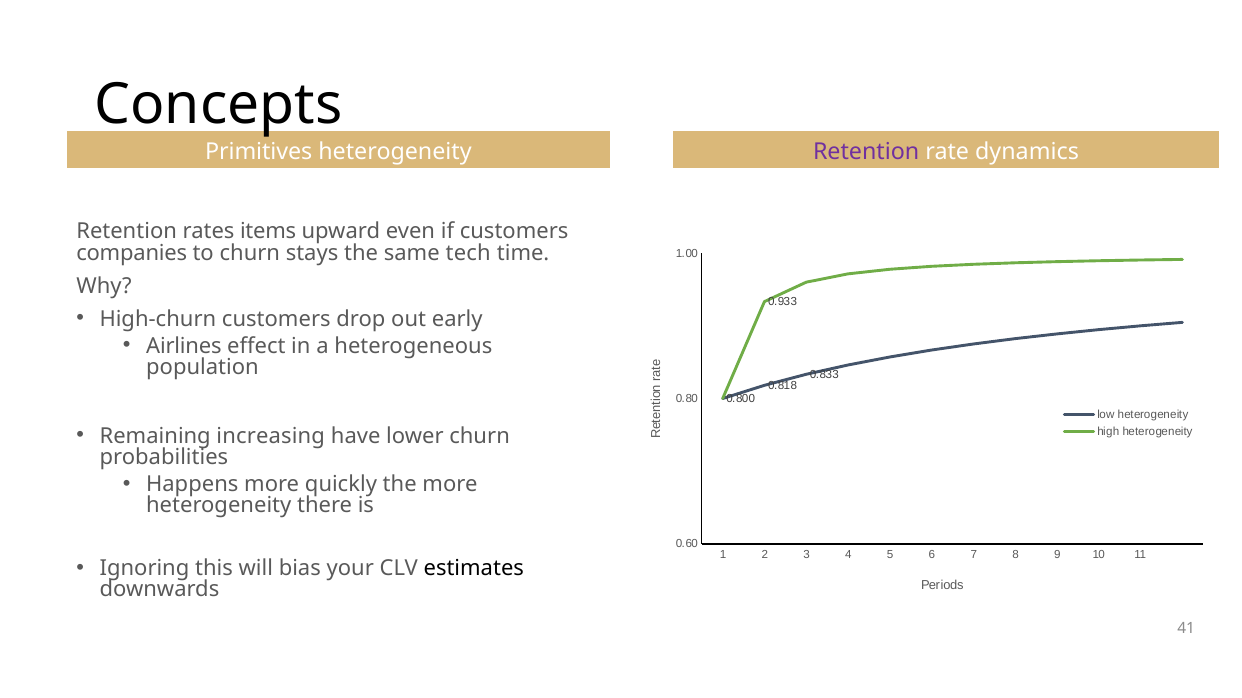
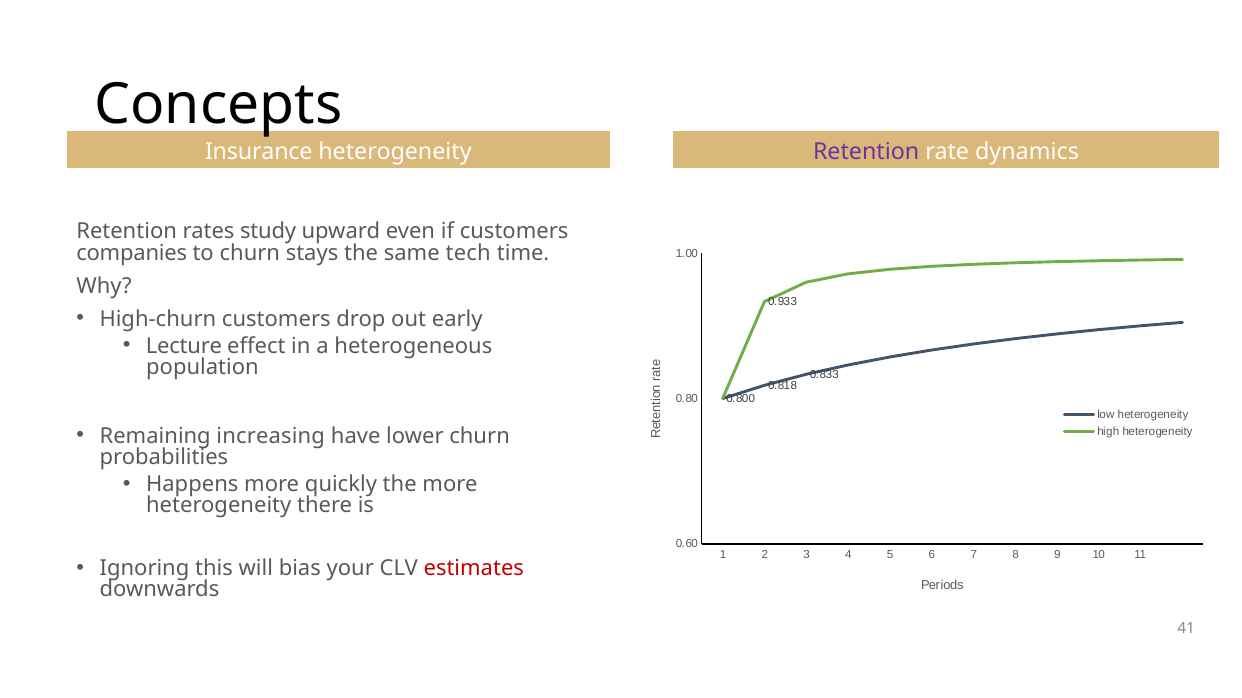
Primitives: Primitives -> Insurance (259, 152)
items: items -> study (268, 232)
Airlines: Airlines -> Lecture (184, 346)
estimates colour: black -> red (474, 569)
